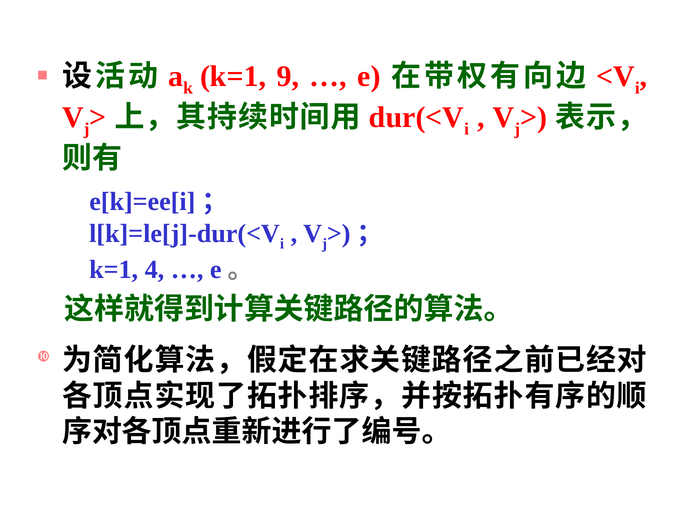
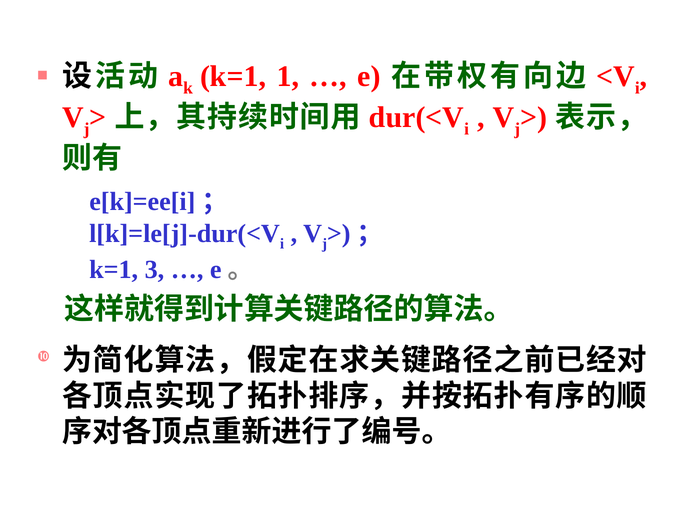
9: 9 -> 1 (288, 77)
4: 4 -> 3 (154, 269)
